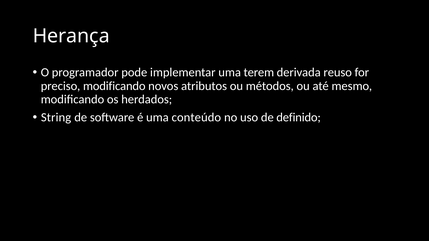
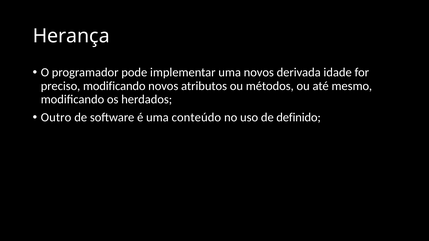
uma terem: terem -> novos (259, 73)
reuso: reuso -> idade (338, 73)
String: String -> Outro (56, 118)
